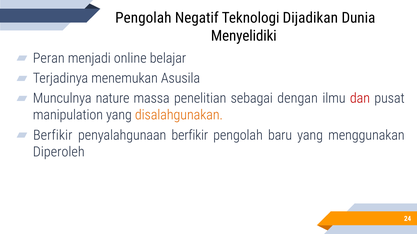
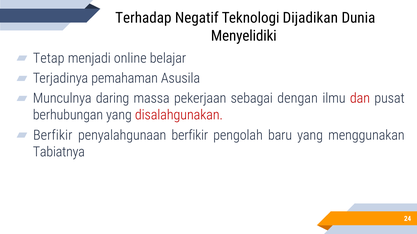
Pengolah: Pengolah -> Terhadap (143, 18)
Peran: Peran -> Tetap (49, 58)
menemukan: menemukan -> pemahaman (125, 78)
nature: nature -> daring (113, 99)
penelitian: penelitian -> pekerjaan (200, 99)
manipulation: manipulation -> berhubungan (68, 115)
disalahgunakan colour: orange -> red (179, 115)
Diperoleh: Diperoleh -> Tabiatnya (59, 152)
